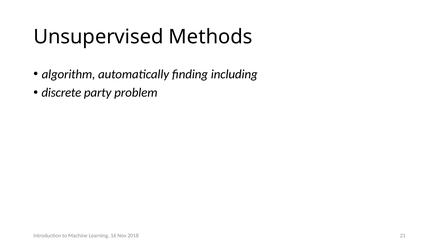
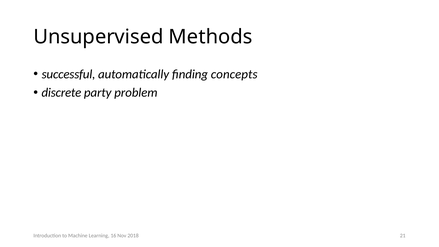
algorithm: algorithm -> successful (69, 74)
including: including -> concepts (234, 74)
